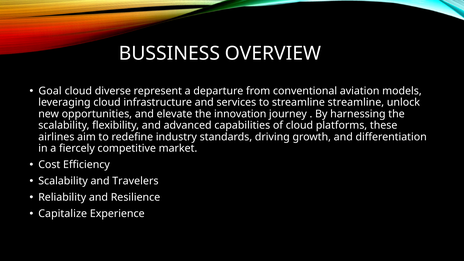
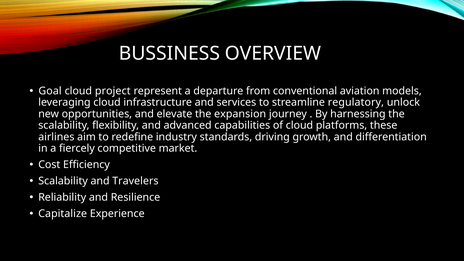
diverse: diverse -> project (113, 91)
streamline streamline: streamline -> regulatory (356, 102)
innovation: innovation -> expansion (240, 114)
